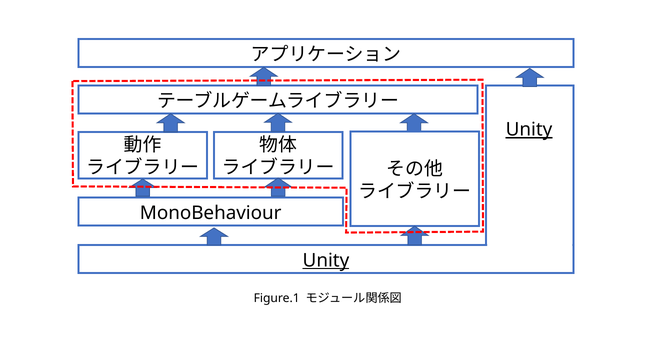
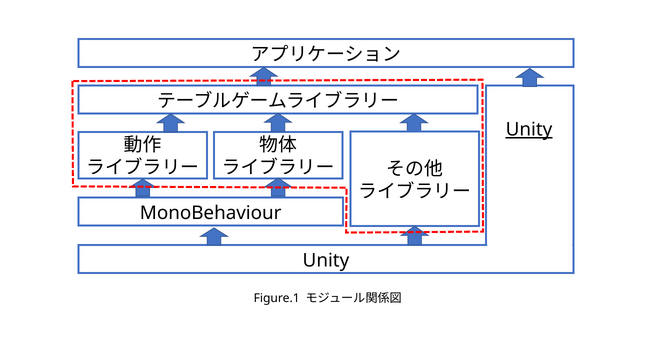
Unity underline: present -> none (326, 261)
